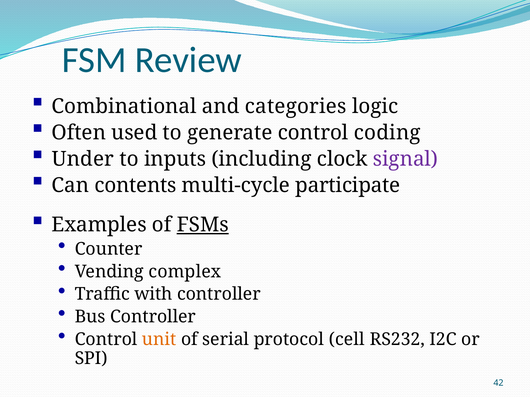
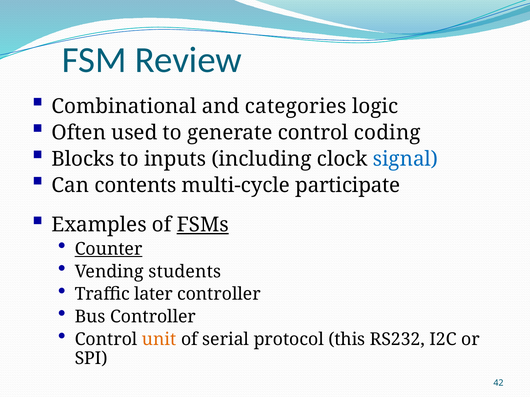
Under: Under -> Blocks (83, 159)
signal colour: purple -> blue (405, 159)
Counter underline: none -> present (109, 249)
complex: complex -> students (185, 272)
with: with -> later (154, 295)
cell: cell -> this (347, 340)
